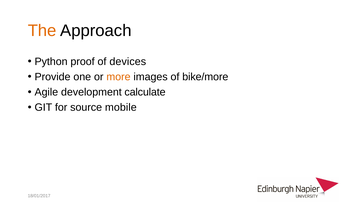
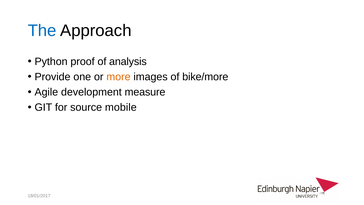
The colour: orange -> blue (42, 31)
devices: devices -> analysis (128, 62)
calculate: calculate -> measure (145, 92)
